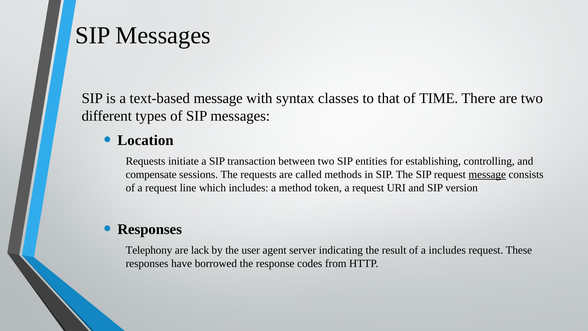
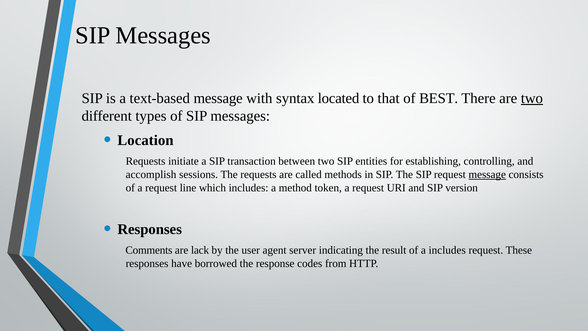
classes: classes -> located (339, 98)
TIME: TIME -> BEST (439, 98)
two underline: none -> present (532, 98)
compensate: compensate -> accomplish (151, 174)
Telephony: Telephony -> Comments (149, 250)
